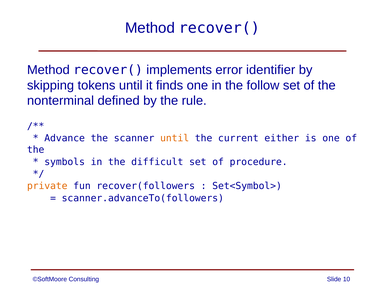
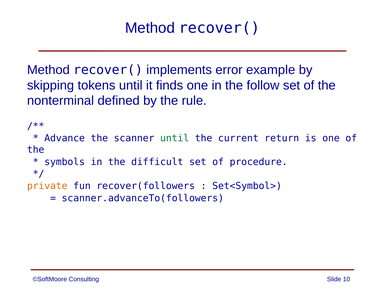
identifier: identifier -> example (271, 70)
until colour: orange -> green (175, 138)
either: either -> return (282, 138)
